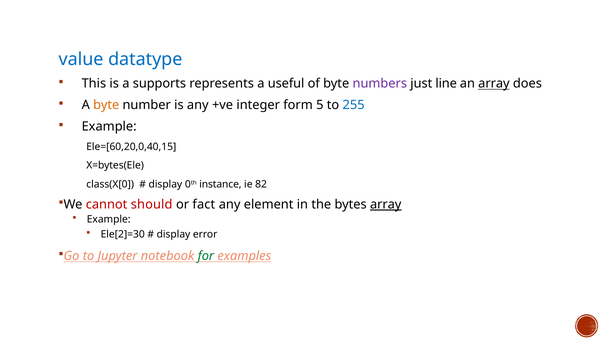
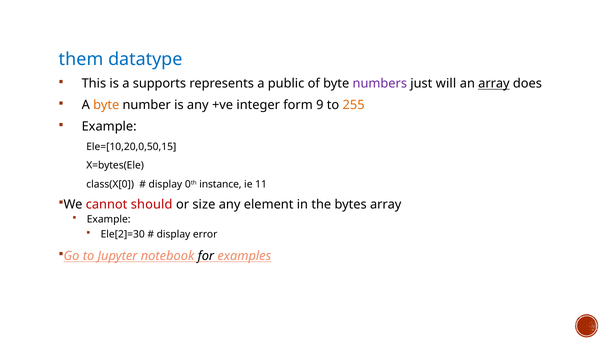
value: value -> them (81, 59)
useful: useful -> public (286, 84)
line: line -> will (446, 84)
5: 5 -> 9 (320, 105)
255 colour: blue -> orange (354, 105)
Ele=[60,20,0,40,15: Ele=[60,20,0,40,15 -> Ele=[10,20,0,50,15 (131, 147)
82: 82 -> 11 (261, 184)
fact: fact -> size (204, 204)
array underline: present -> none (386, 204)
for colour: green -> black (206, 256)
